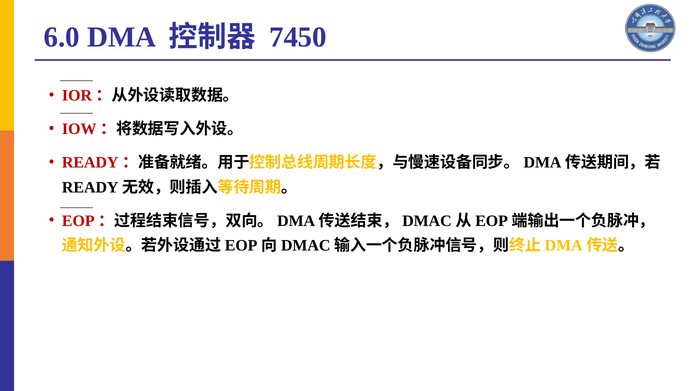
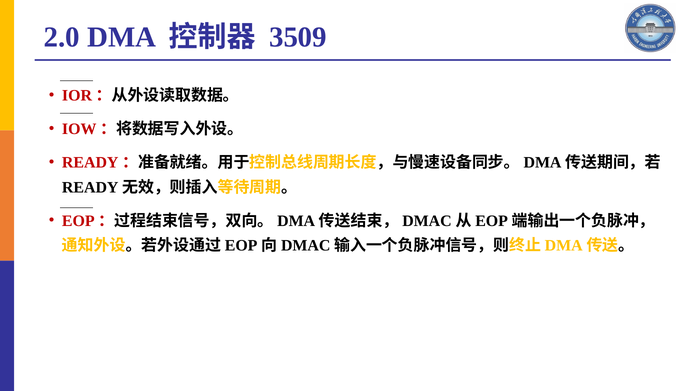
6.0: 6.0 -> 2.0 (62, 37)
7450: 7450 -> 3509 (298, 37)
